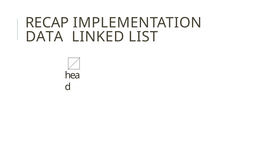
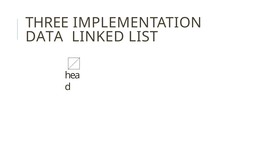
RECAP: RECAP -> THREE (47, 23)
